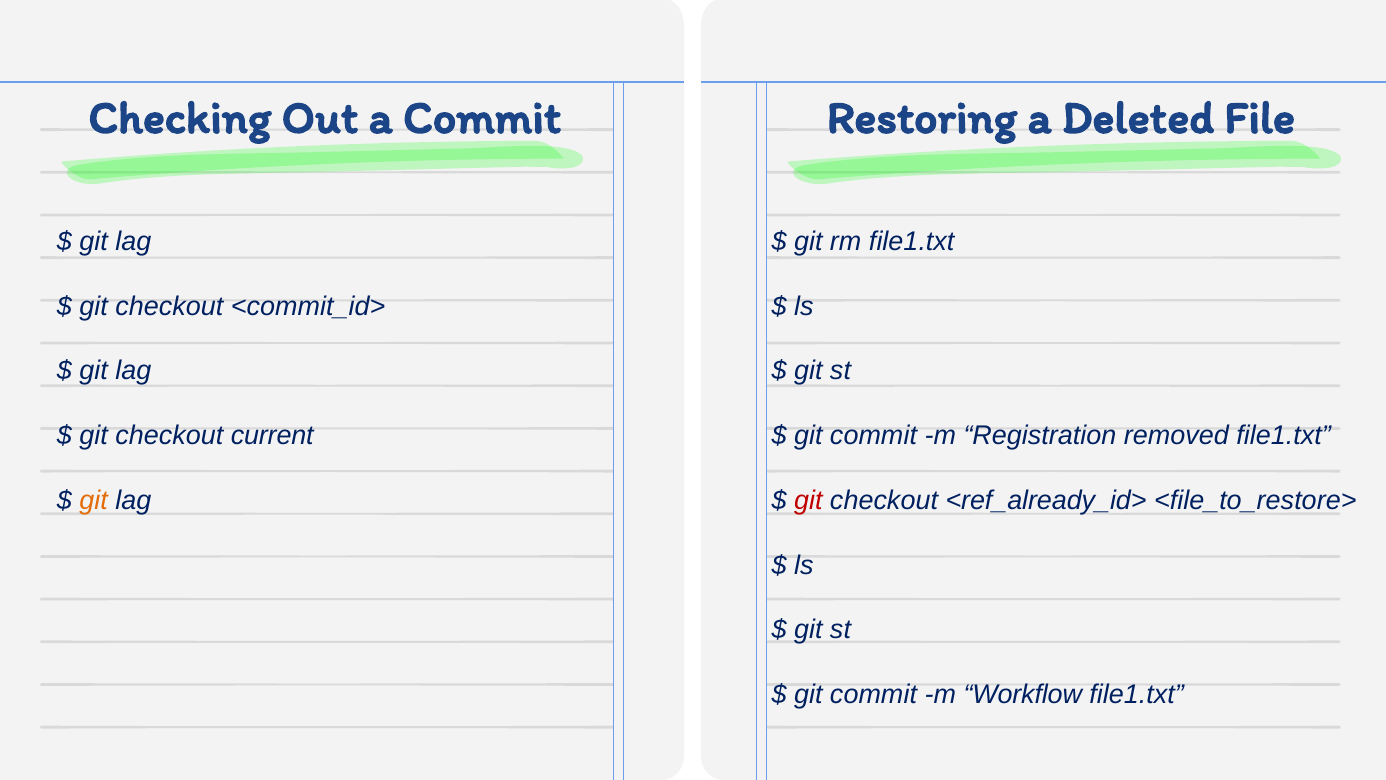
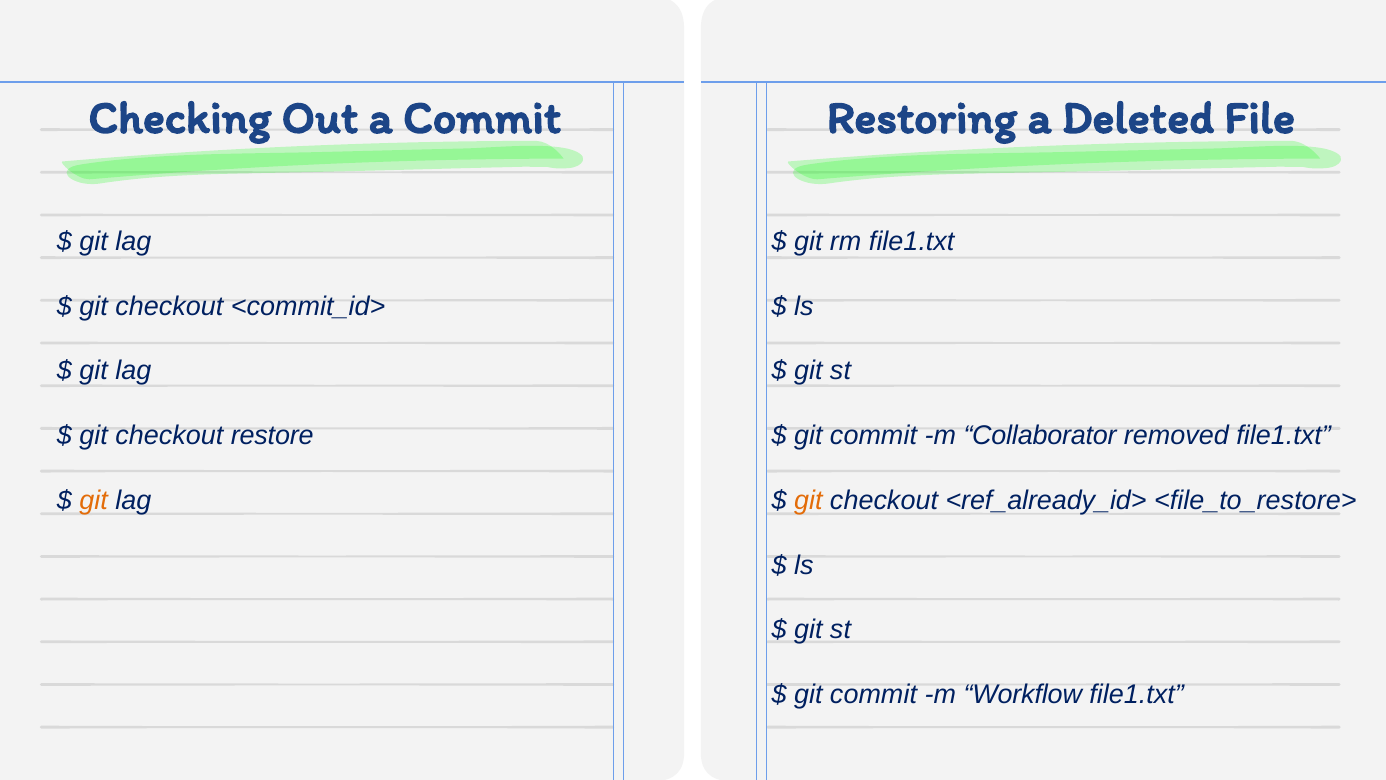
current: current -> restore (272, 436)
Registration: Registration -> Collaborator (1040, 436)
git colour: red -> orange (808, 500)
